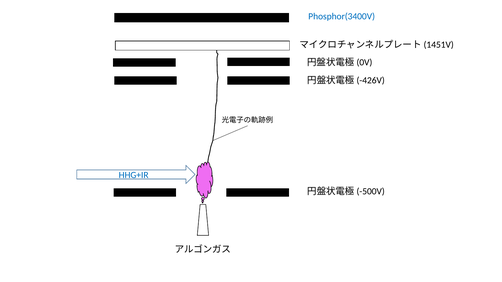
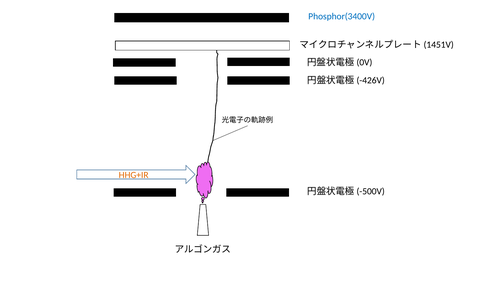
HHG+IR colour: blue -> orange (134, 175)
